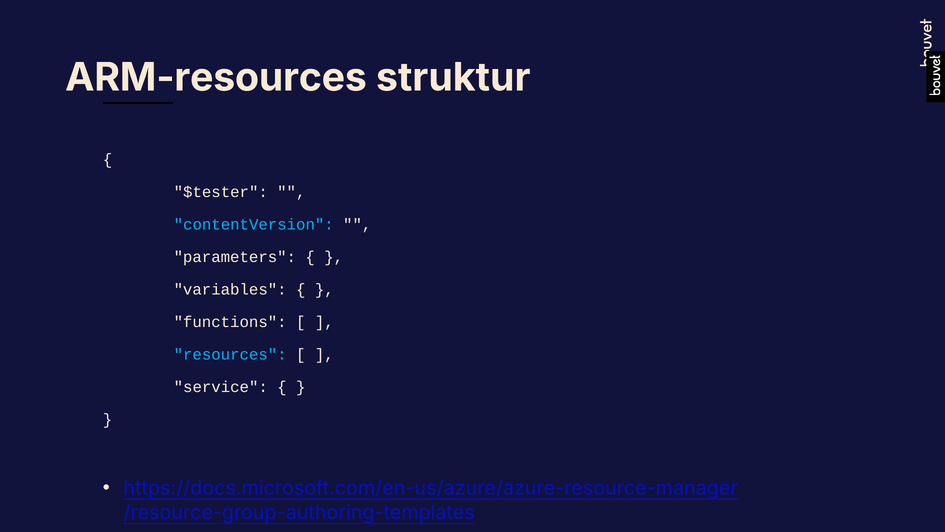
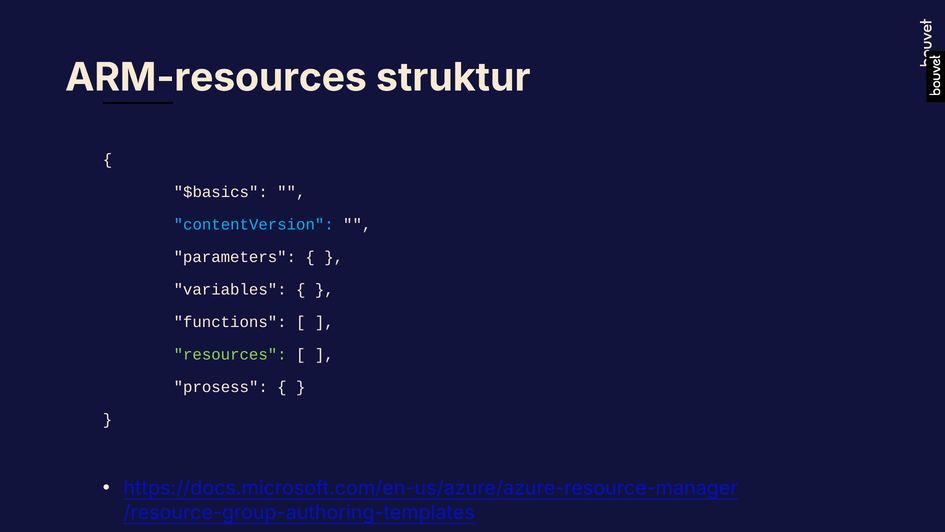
$tester: $tester -> $basics (221, 192)
resources colour: light blue -> light green (230, 354)
service: service -> prosess (221, 387)
